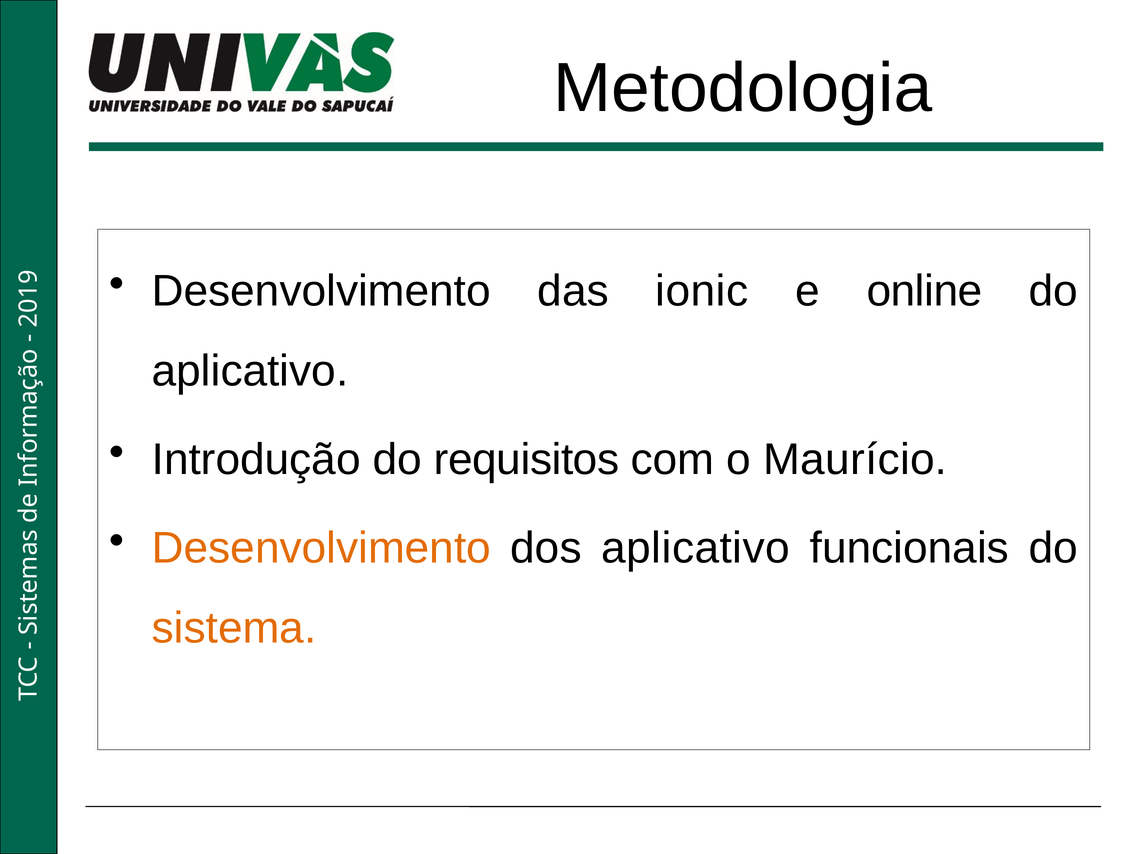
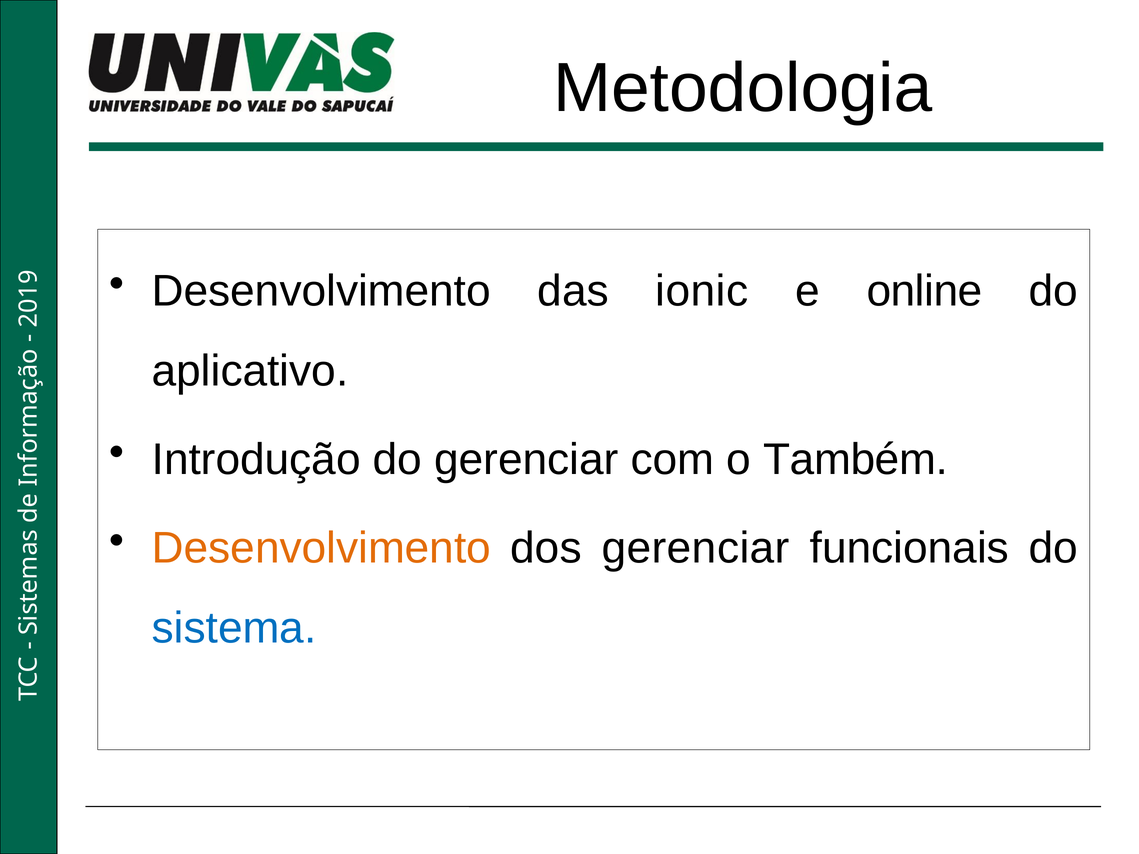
do requisitos: requisitos -> gerenciar (526, 460)
Maurício: Maurício -> Também (856, 460)
dos aplicativo: aplicativo -> gerenciar (696, 548)
sistema colour: orange -> blue (234, 628)
